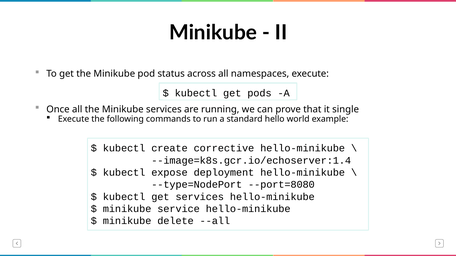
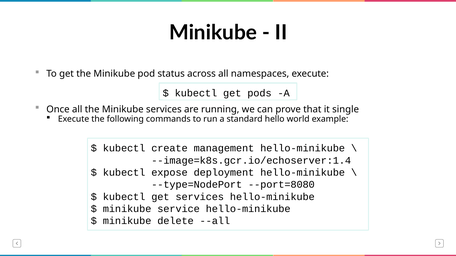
corrective: corrective -> management (224, 149)
